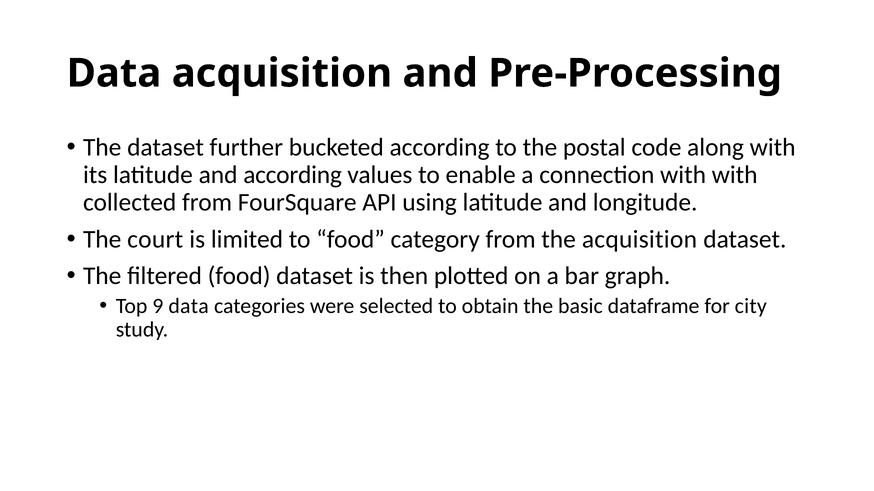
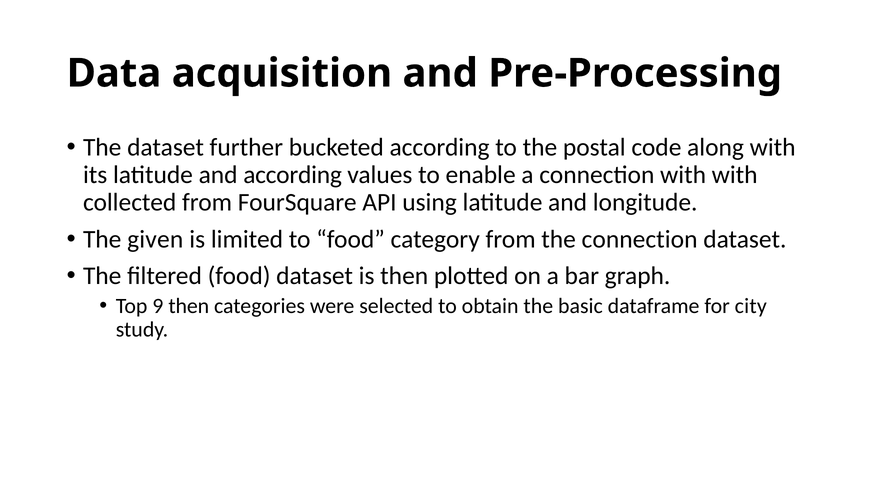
court: court -> given (155, 239)
the acquisition: acquisition -> connection (640, 239)
9 data: data -> then (189, 306)
